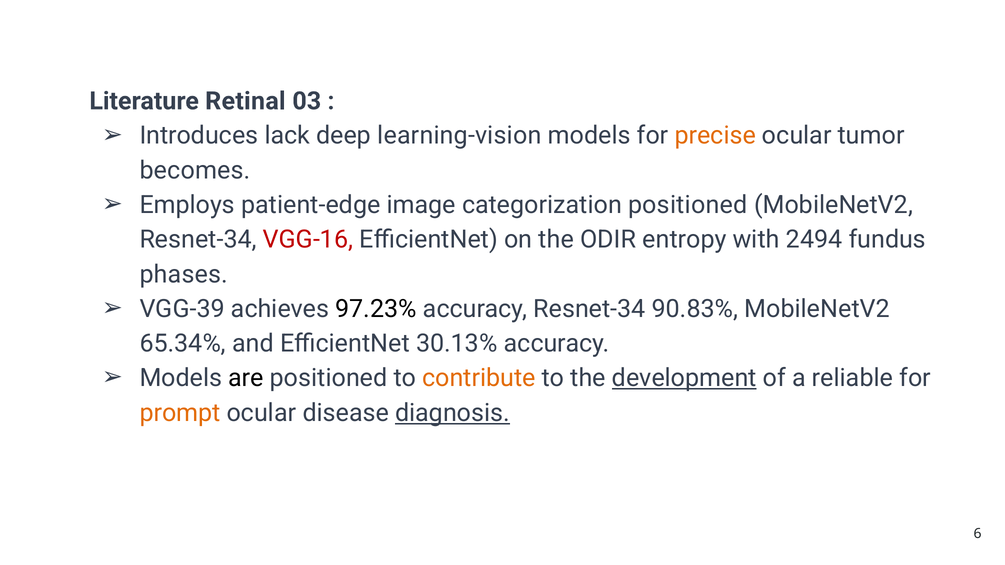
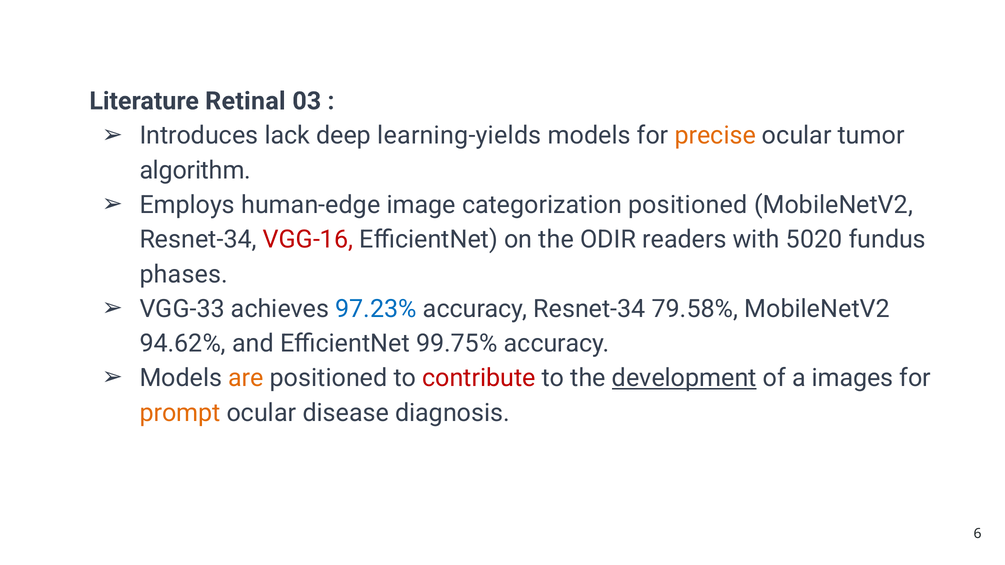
learning-vision: learning-vision -> learning-yields (459, 136)
becomes: becomes -> algorithm (195, 170)
patient-edge: patient-edge -> human-edge (311, 205)
entropy: entropy -> readers (684, 240)
2494: 2494 -> 5020 (814, 240)
VGG-39: VGG-39 -> VGG-33 (182, 309)
97.23% colour: black -> blue (376, 309)
90.83%: 90.83% -> 79.58% (695, 309)
65.34%: 65.34% -> 94.62% (183, 344)
30.13%: 30.13% -> 99.75% (457, 344)
are colour: black -> orange (246, 378)
contribute colour: orange -> red (479, 378)
reliable: reliable -> images (853, 378)
diagnosis underline: present -> none (453, 413)
